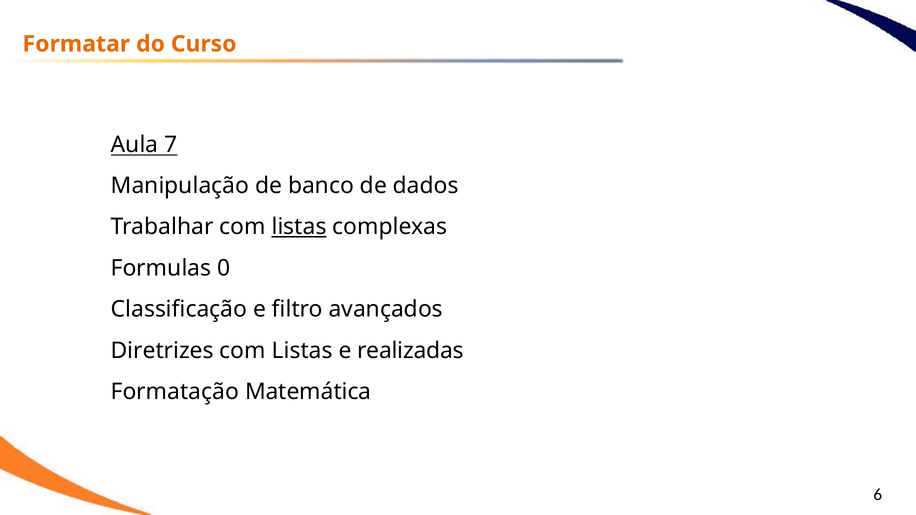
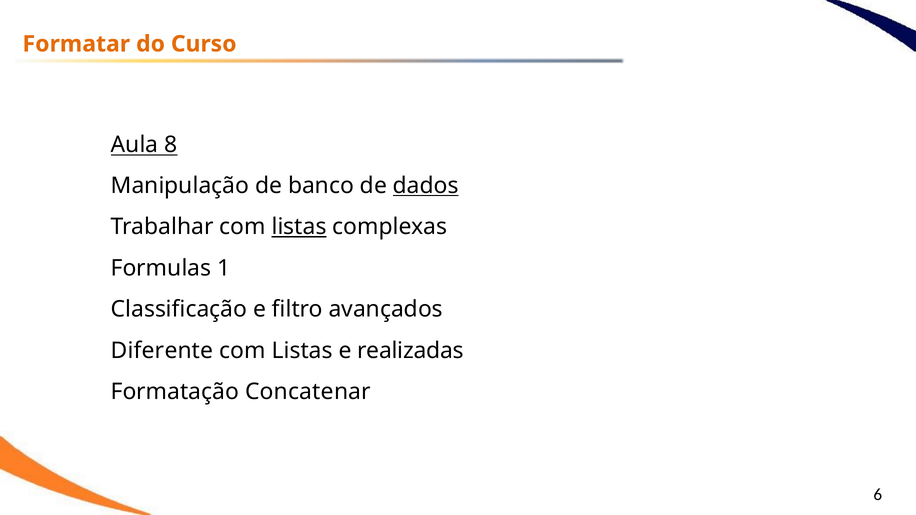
7: 7 -> 8 (171, 145)
dados underline: none -> present (426, 186)
0: 0 -> 1 (224, 268)
Diretrizes: Diretrizes -> Diferente (162, 351)
Matemática: Matemática -> Concatenar (308, 392)
